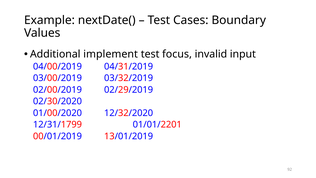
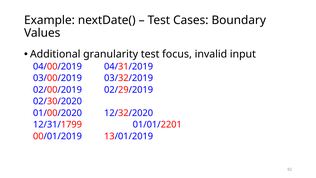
implement: implement -> granularity (111, 54)
